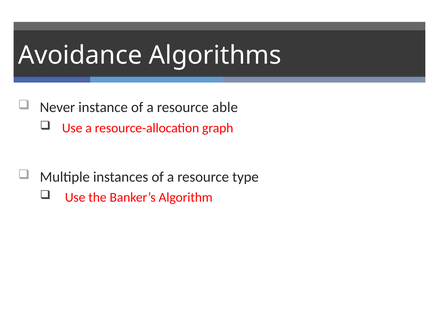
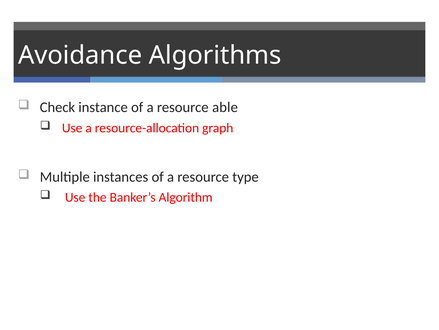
Never: Never -> Check (57, 107)
